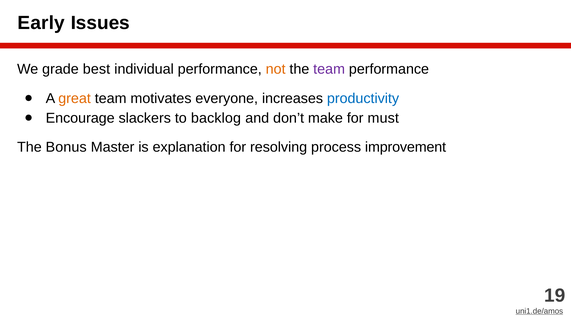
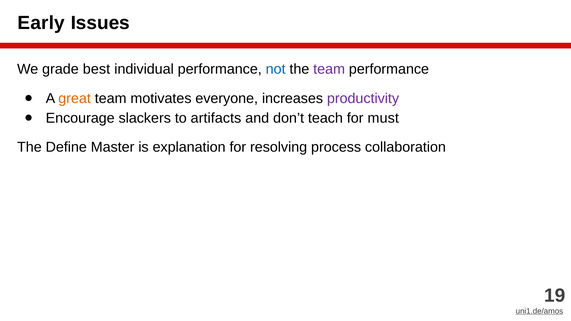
not colour: orange -> blue (276, 69)
productivity colour: blue -> purple (363, 98)
backlog: backlog -> artifacts (216, 118)
make: make -> teach (325, 118)
Bonus: Bonus -> Define (66, 147)
improvement: improvement -> collaboration (405, 147)
